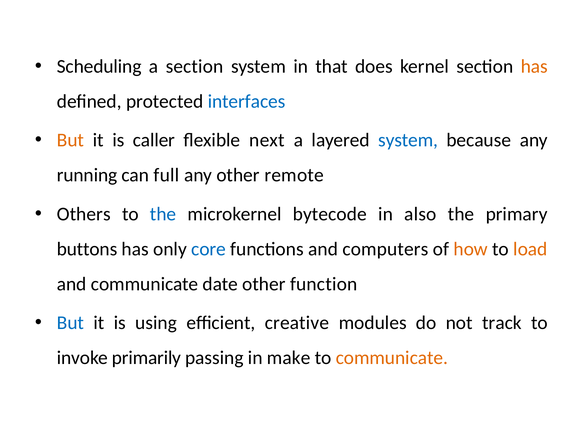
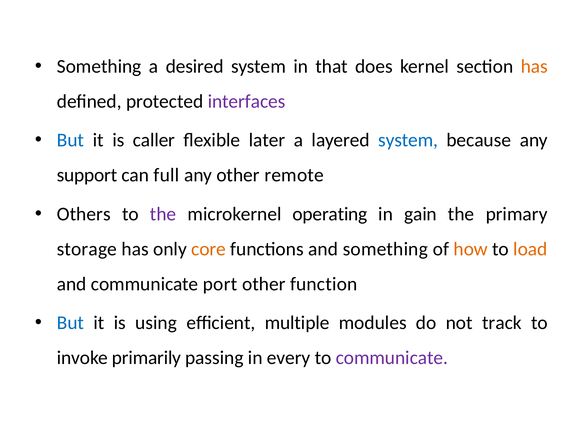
Scheduling: Scheduling -> Something (99, 66)
a section: section -> desired (195, 66)
interfaces colour: blue -> purple (247, 101)
But colour: orange -> blue (70, 140)
next: next -> later (267, 140)
running: running -> support (87, 175)
the colour: blue -> purple (163, 214)
bytecode: bytecode -> operating (330, 214)
also: also -> gain (421, 214)
buttons: buttons -> storage (87, 249)
core colour: blue -> orange (209, 249)
and computers: computers -> something (385, 249)
date: date -> port (220, 284)
creative: creative -> multiple (297, 323)
make: make -> every (289, 358)
communicate colour: orange -> purple (392, 358)
